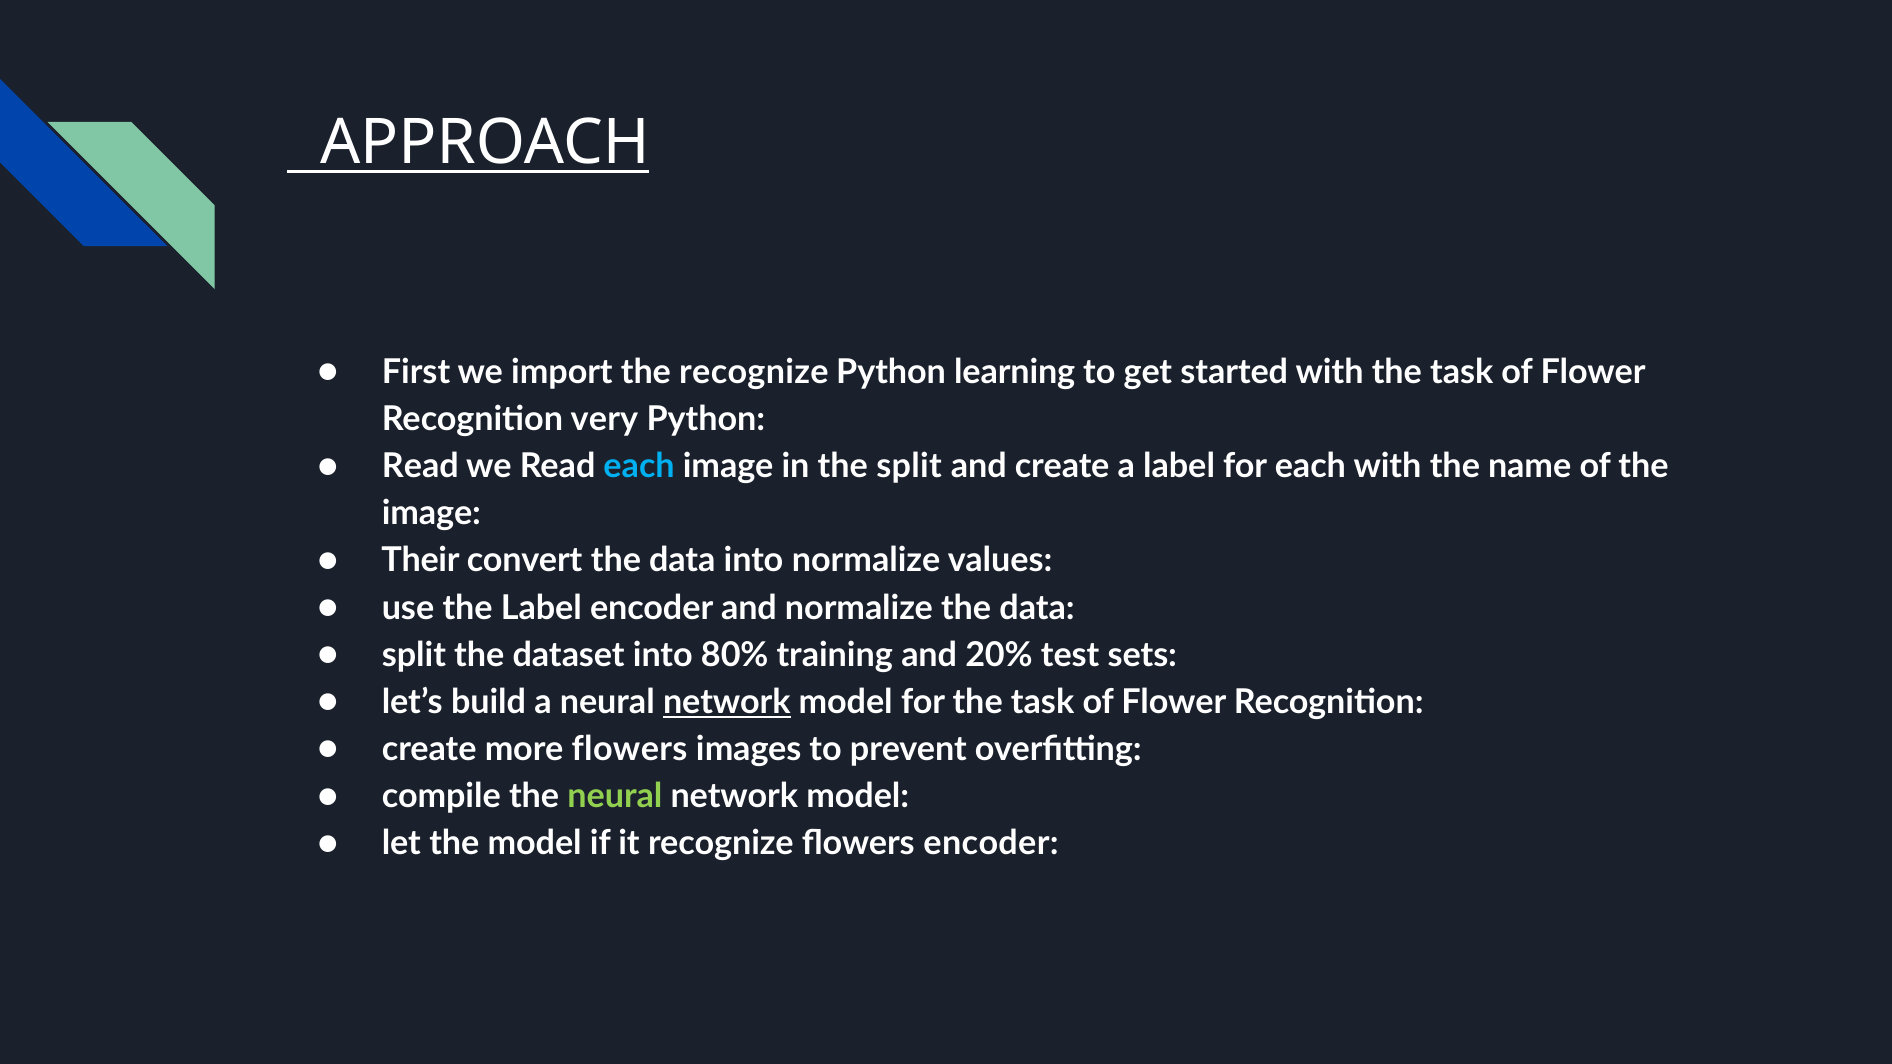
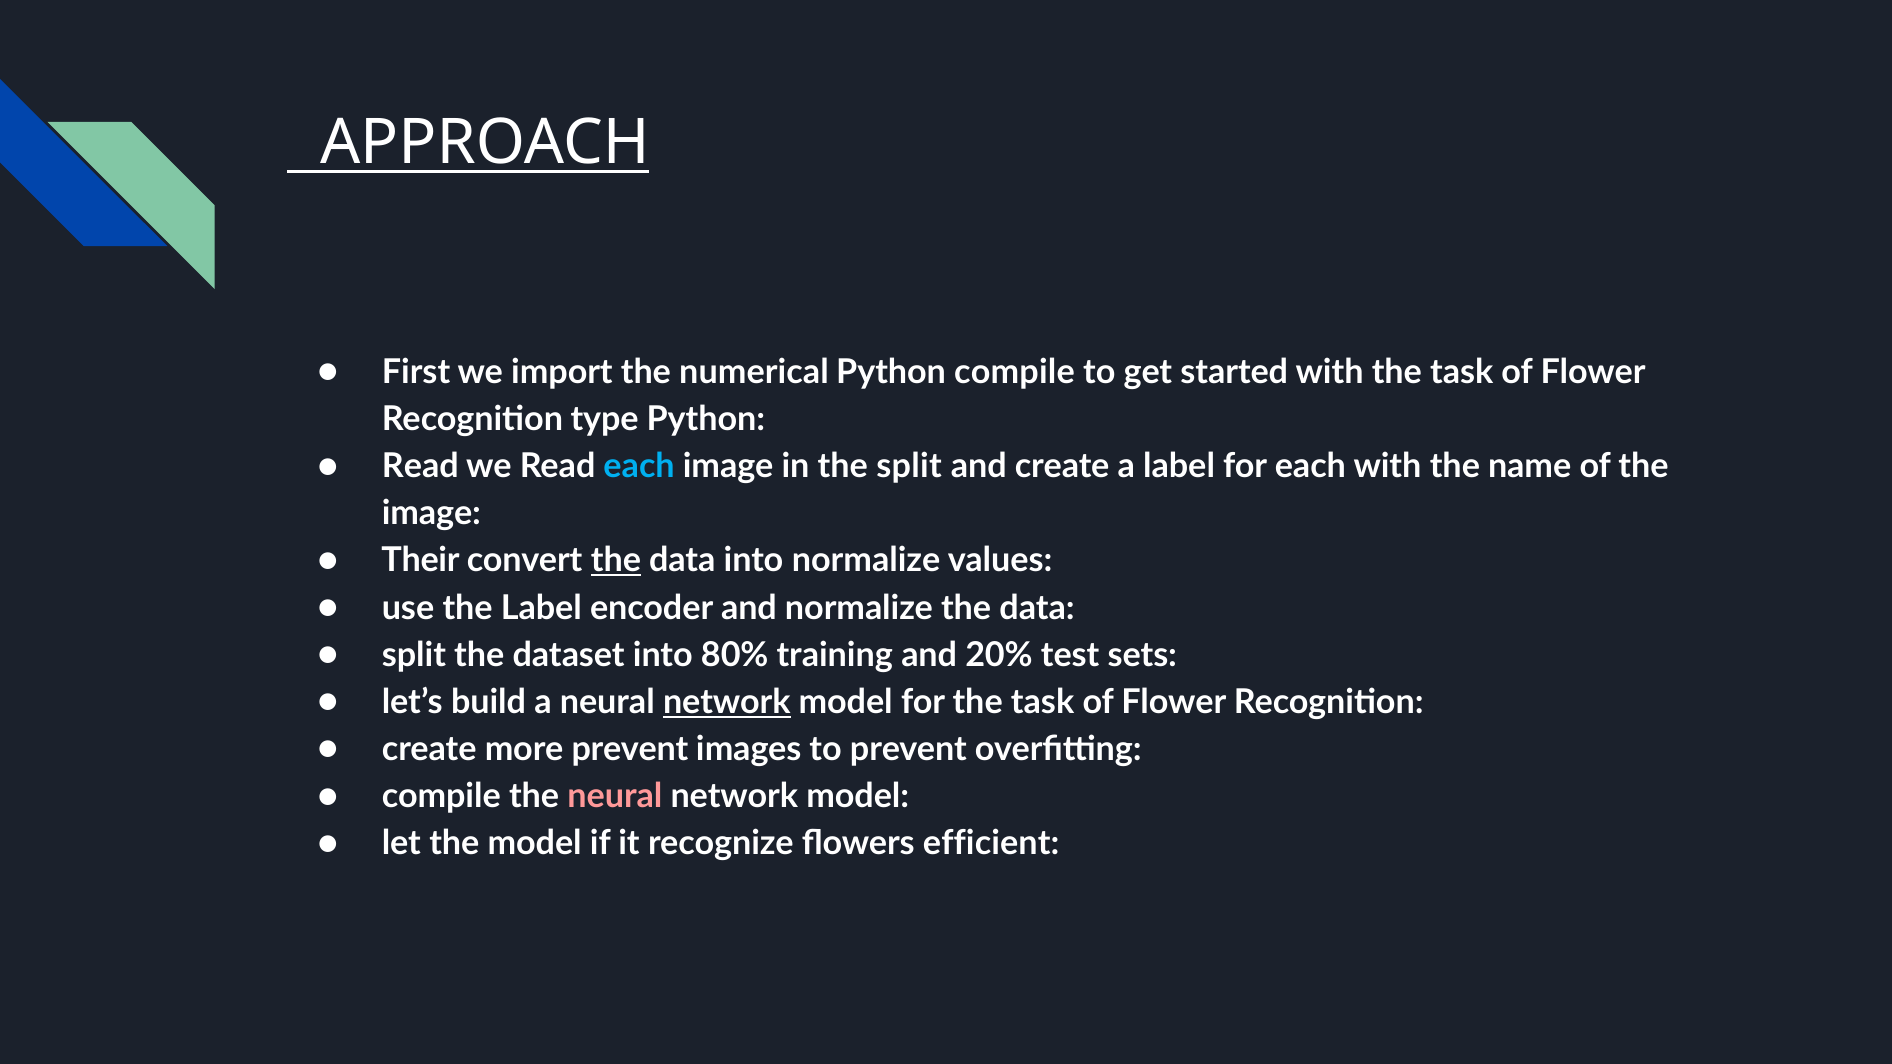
the recognize: recognize -> numerical (754, 372)
Python learning: learning -> compile (1015, 372)
very: very -> type (605, 419)
the underline: none -> present (616, 561)
more flowers: flowers -> prevent (630, 749)
neural colour: light green -> pink (615, 797)
flowers encoder: encoder -> efficient (991, 844)
